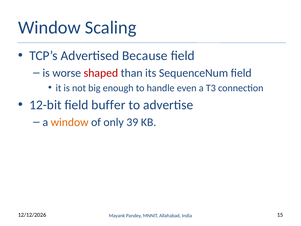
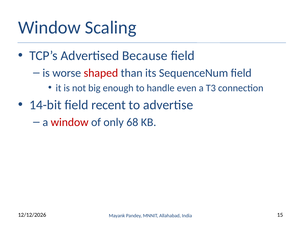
12-bit: 12-bit -> 14-bit (45, 105)
buffer: buffer -> recent (109, 105)
window colour: orange -> red (70, 122)
39: 39 -> 68 (132, 122)
